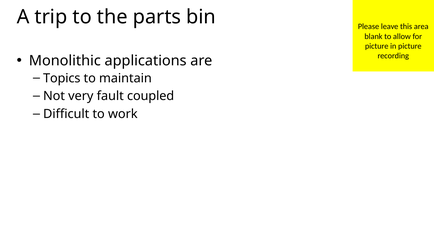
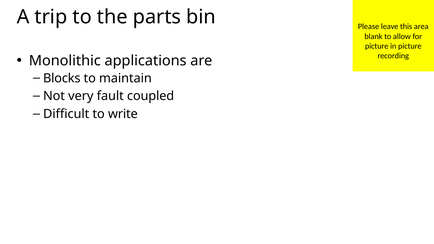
Topics: Topics -> Blocks (62, 78)
work: work -> write (123, 114)
